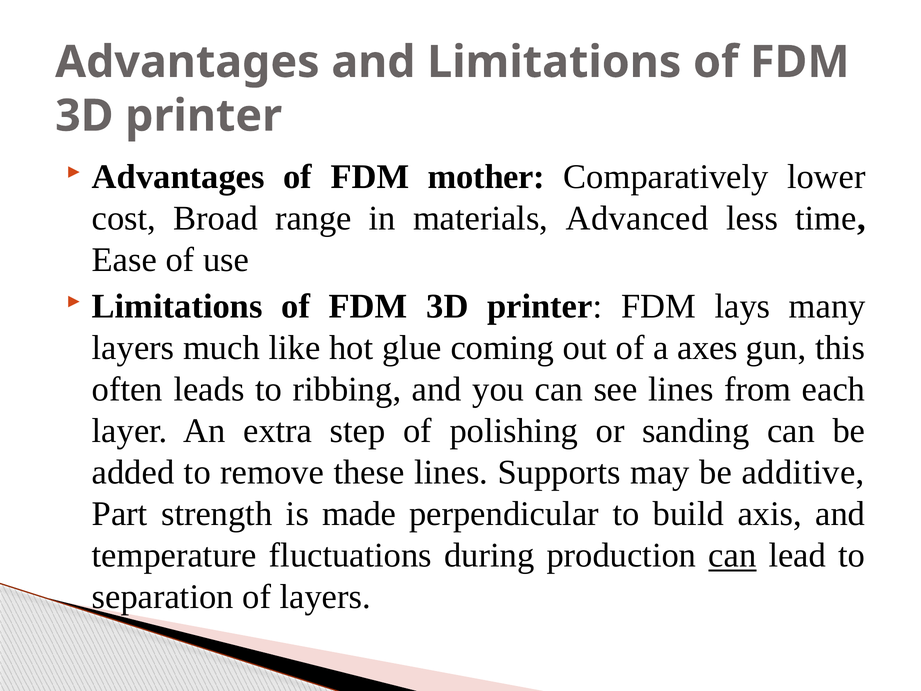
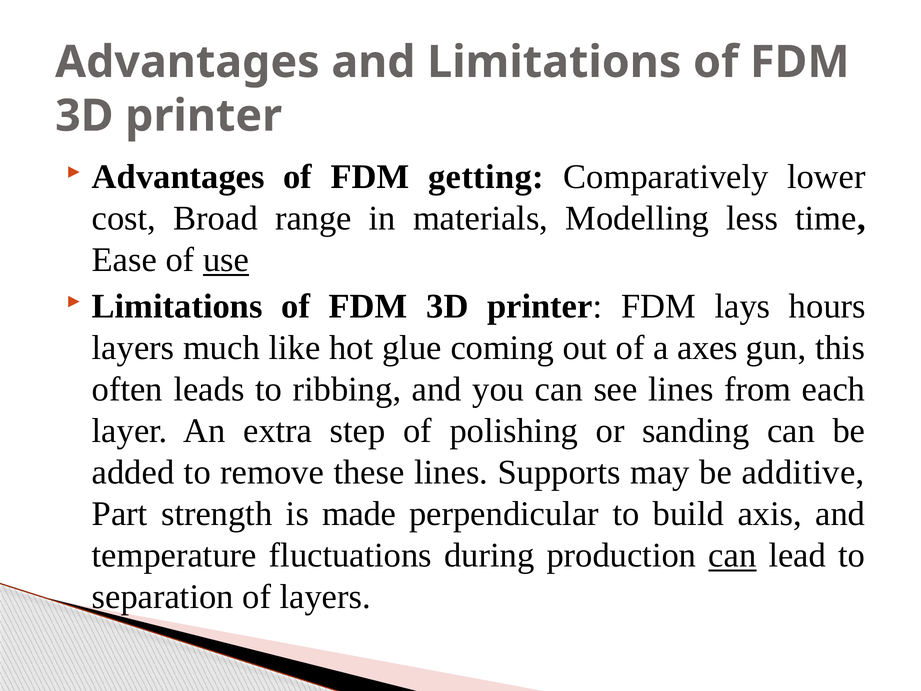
mother: mother -> getting (486, 177)
Advanced: Advanced -> Modelling (637, 218)
use underline: none -> present (226, 260)
many: many -> hours (827, 306)
